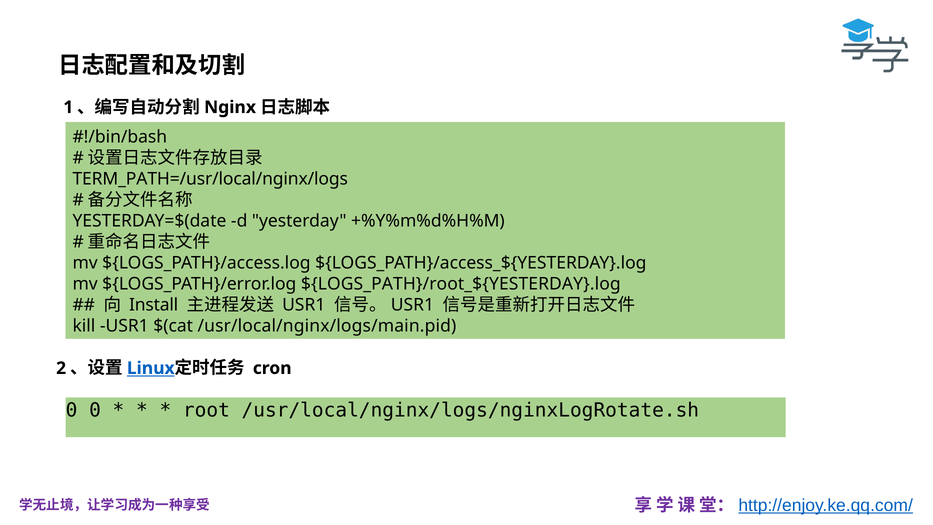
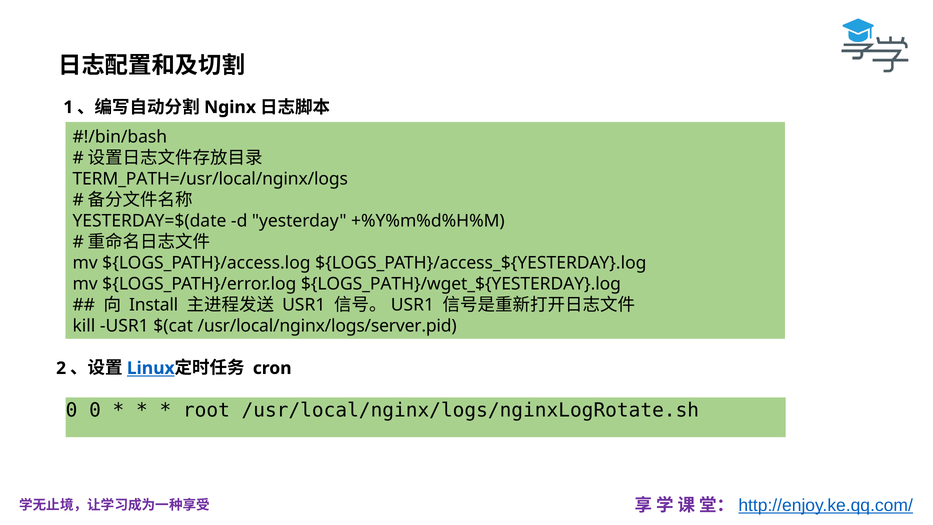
${LOGS_PATH}/root_${YESTERDAY}.log: ${LOGS_PATH}/root_${YESTERDAY}.log -> ${LOGS_PATH}/wget_${YESTERDAY}.log (461, 284)
/usr/local/nginx/logs/main.pid: /usr/local/nginx/logs/main.pid -> /usr/local/nginx/logs/server.pid (327, 326)
